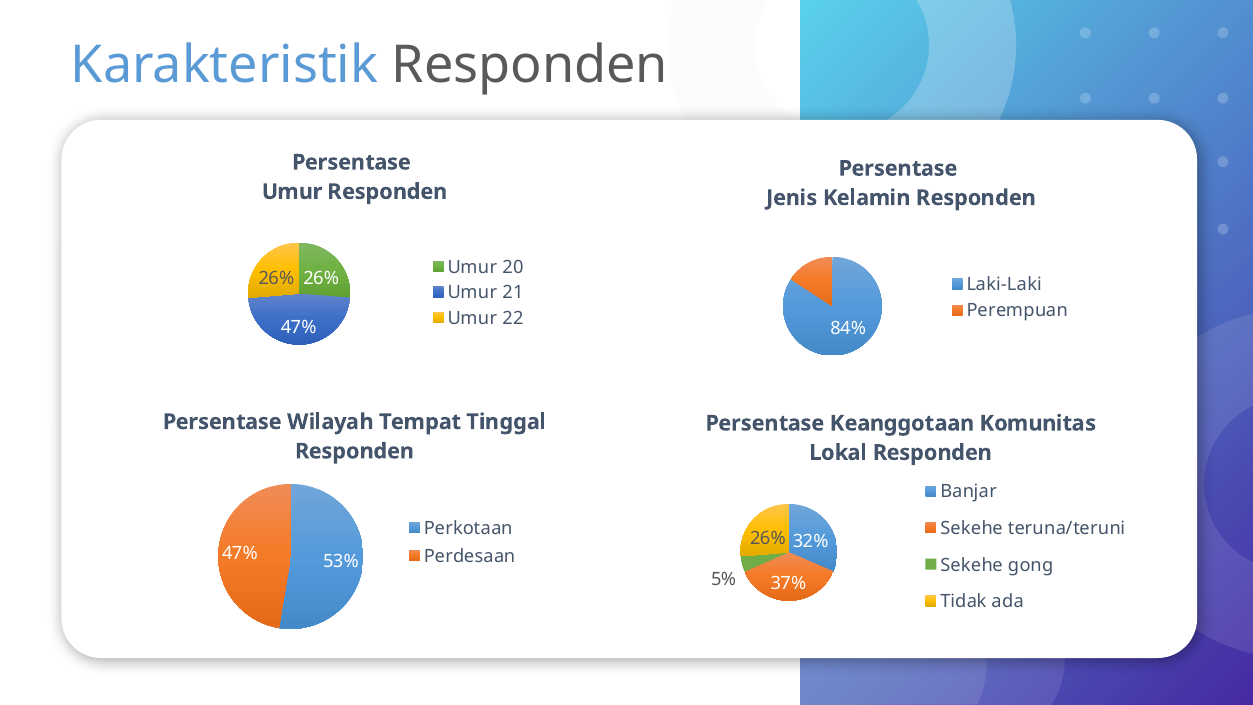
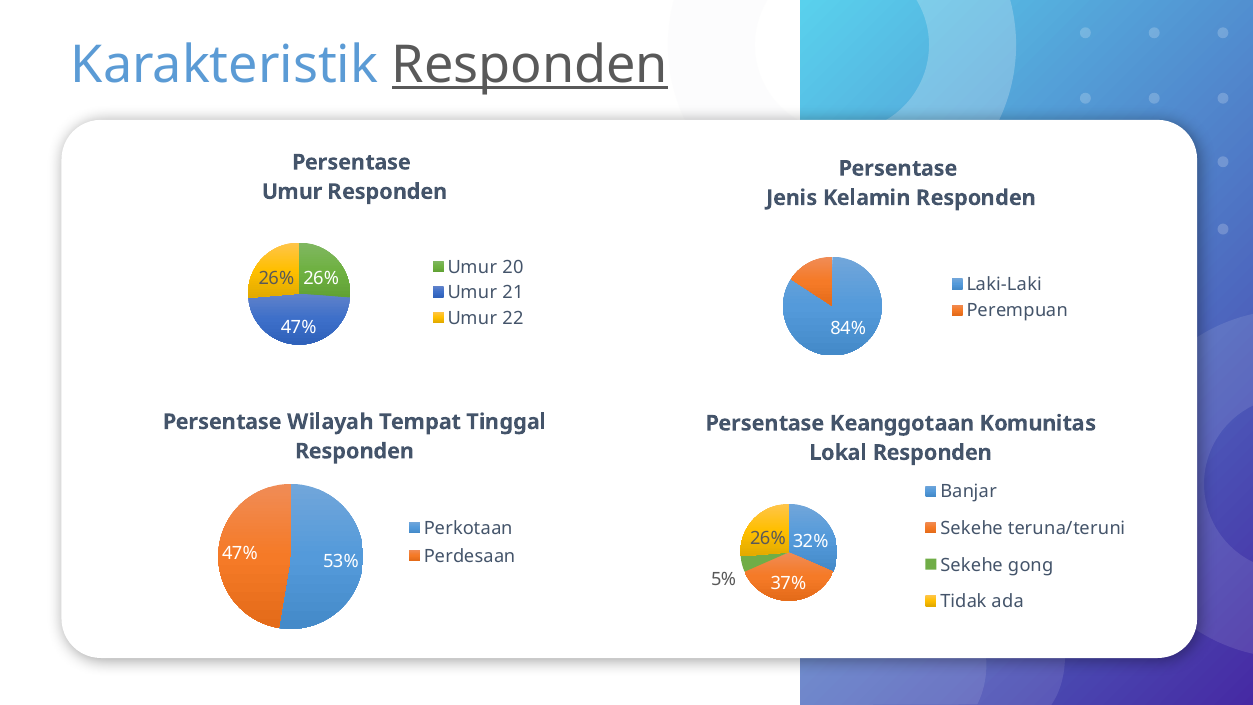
Responden underline: none -> present (530, 65)
